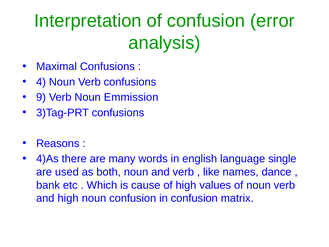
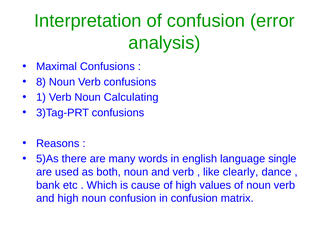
4: 4 -> 8 (41, 82)
9: 9 -> 1 (41, 97)
Emmission: Emmission -> Calculating (131, 97)
4)As: 4)As -> 5)As (47, 159)
names: names -> clearly (241, 172)
